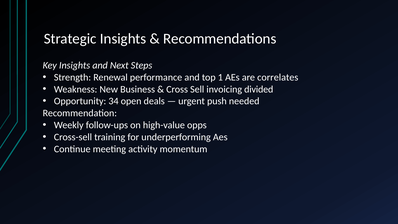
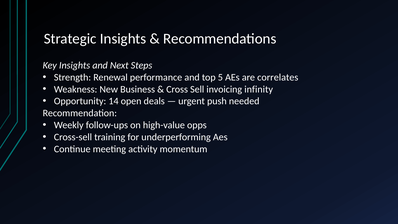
1: 1 -> 5 (220, 77)
divided: divided -> infinity (259, 89)
34: 34 -> 14 (114, 101)
